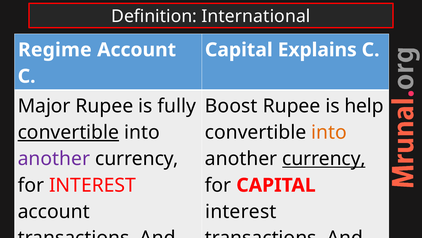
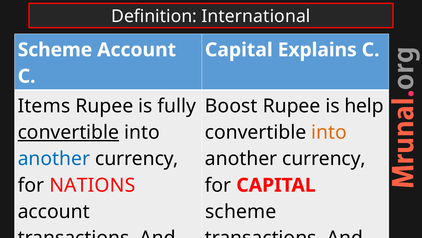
Regime: Regime -> Scheme (55, 50)
Major: Major -> Items (44, 106)
another colour: purple -> blue (54, 158)
currency underline: present -> none (324, 158)
for INTEREST: INTEREST -> NATIONS (92, 185)
interest: interest -> scheme (241, 211)
